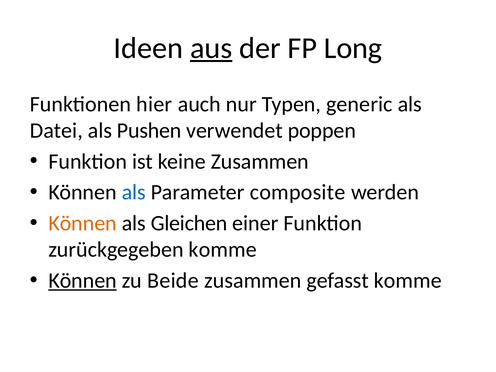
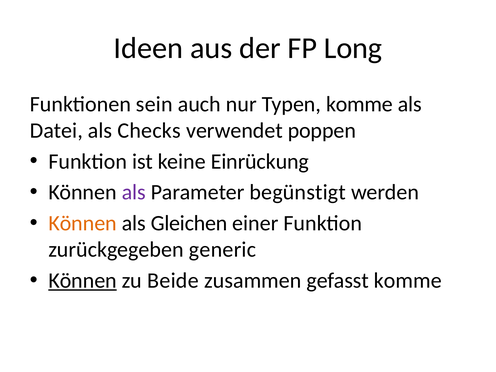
aus underline: present -> none (211, 48)
hier: hier -> sein (154, 104)
Typen generic: generic -> komme (359, 104)
Pushen: Pushen -> Checks (149, 131)
keine Zusammen: Zusammen -> Einrückung (260, 161)
als colour: blue -> purple (134, 192)
composite: composite -> begünstigt (298, 192)
zurückgegeben komme: komme -> generic (223, 250)
